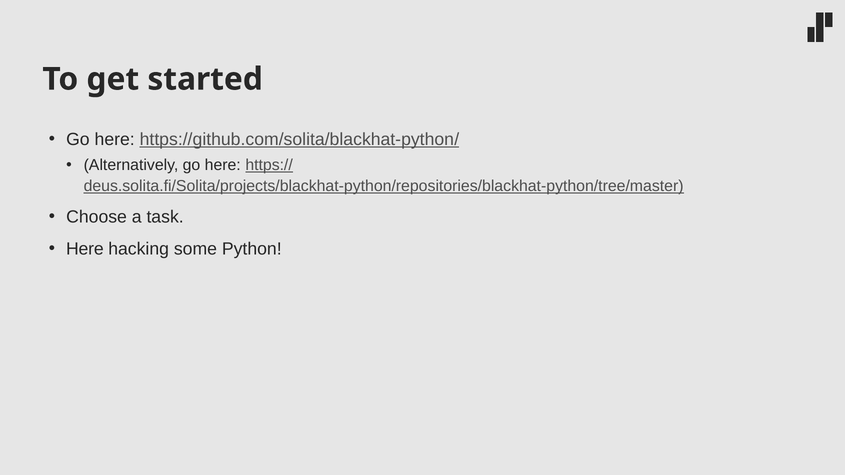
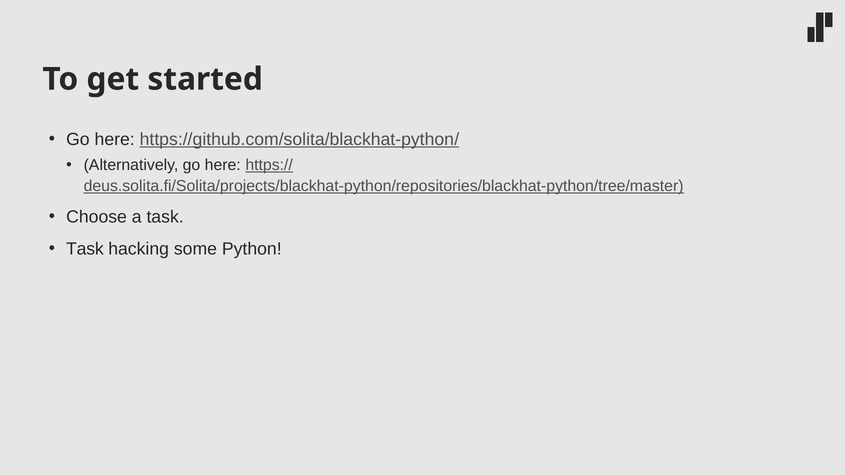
Here: Here -> Task (85, 249)
